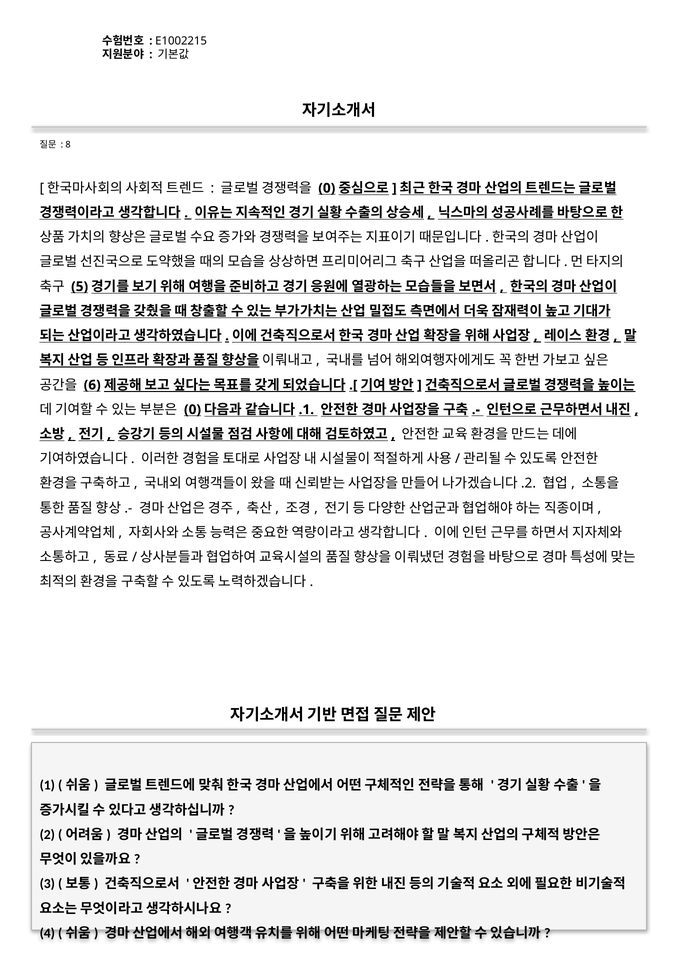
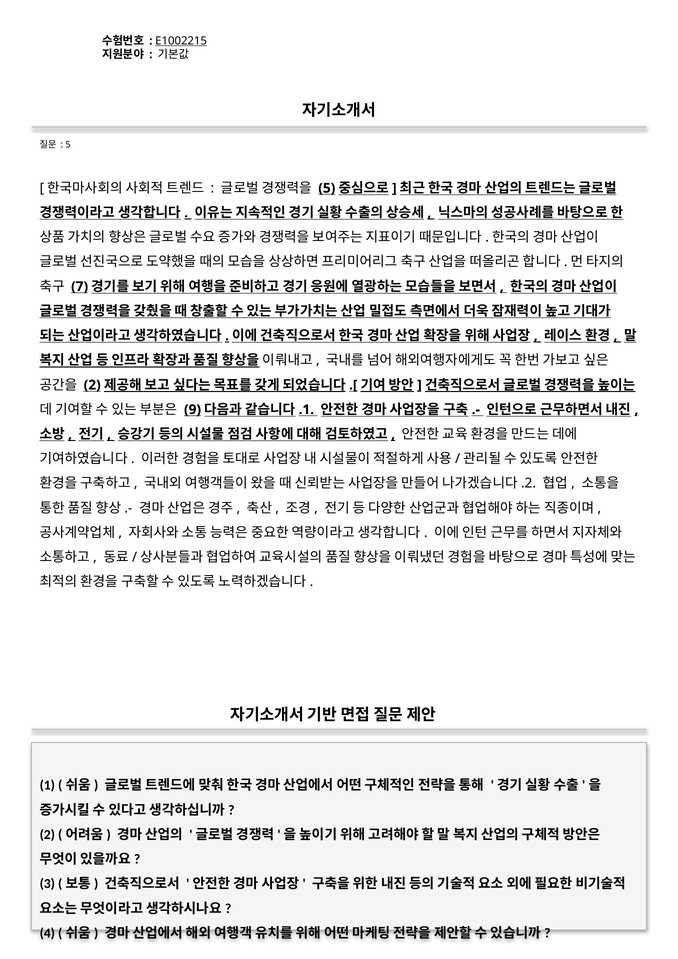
E1002215 underline: none -> present (181, 41)
8: 8 -> 5 (68, 145)
0: 0 -> 5 (327, 188)
5: 5 -> 7 (80, 287)
6: 6 -> 2 (92, 385)
0: 0 -> 9 (193, 410)
